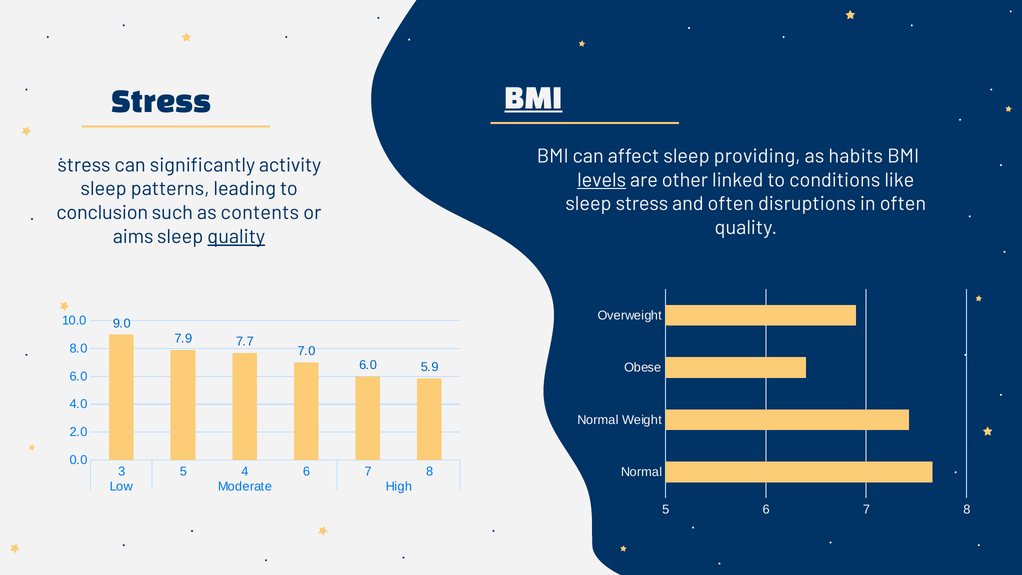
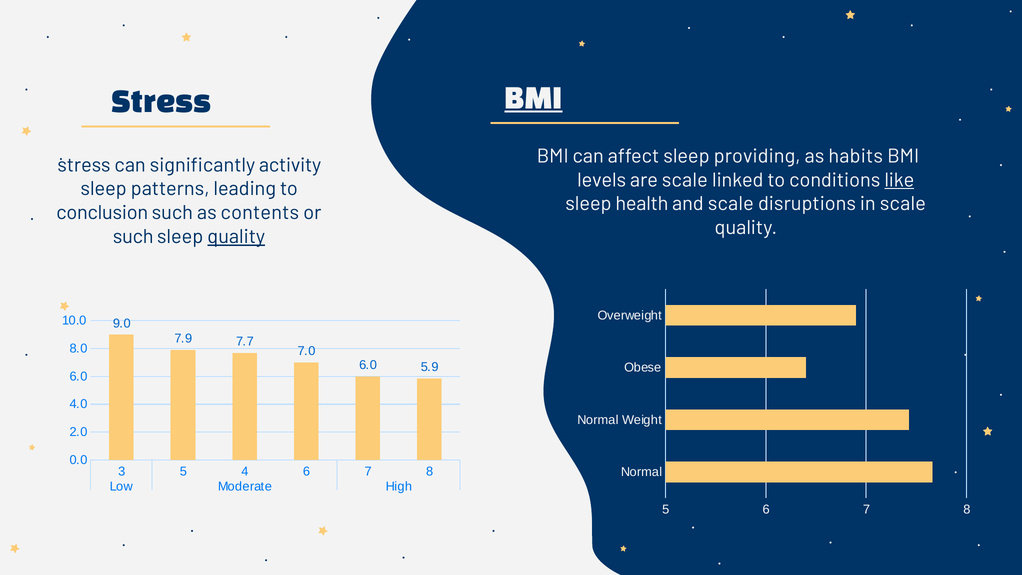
levels underline: present -> none (602, 180)
are other: other -> scale (685, 180)
like underline: none -> present (899, 180)
sleep stress: stress -> health (642, 204)
and often: often -> scale (731, 204)
in often: often -> scale (903, 204)
aims: aims -> such (133, 237)
